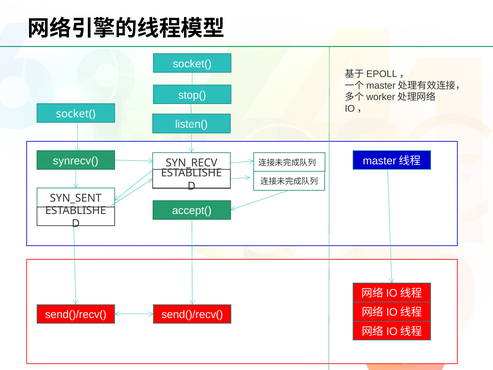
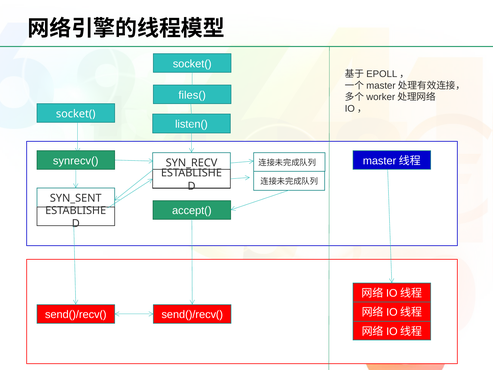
stop(: stop( -> files( (192, 95)
